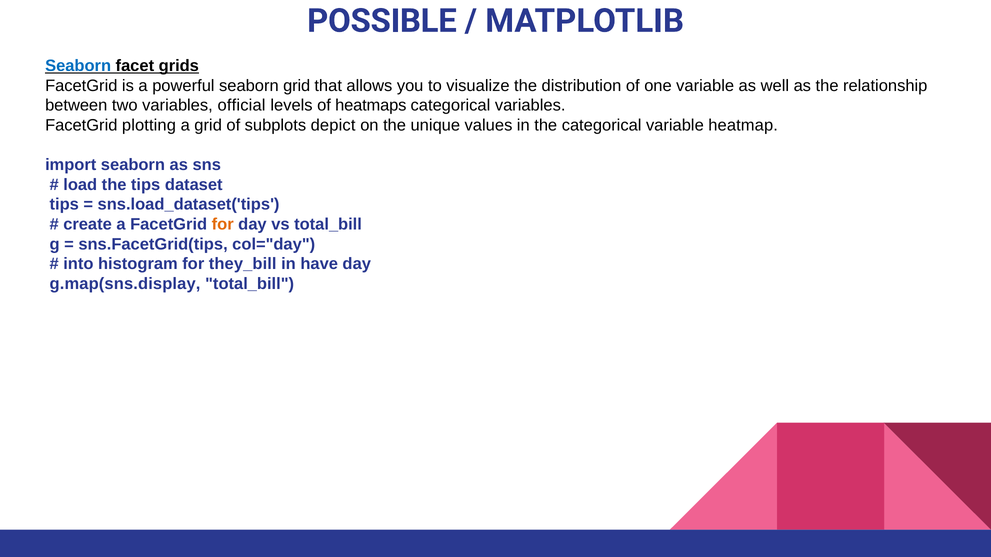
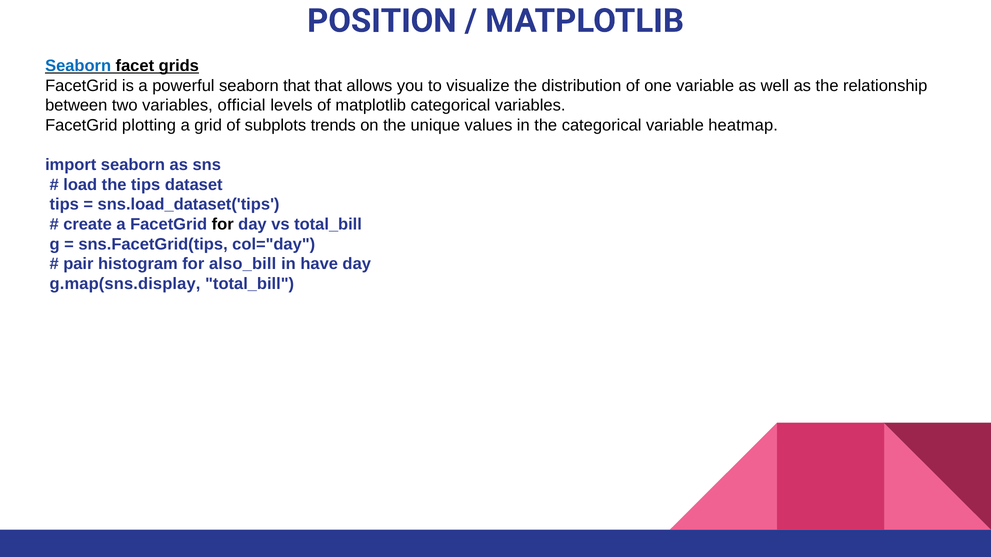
POSSIBLE: POSSIBLE -> POSITION (382, 21)
seaborn grid: grid -> that (297, 86)
of heatmaps: heatmaps -> matplotlib (371, 106)
depict: depict -> trends (333, 125)
for colour: orange -> black (223, 225)
into: into -> pair (78, 264)
they_bill: they_bill -> also_bill (243, 264)
